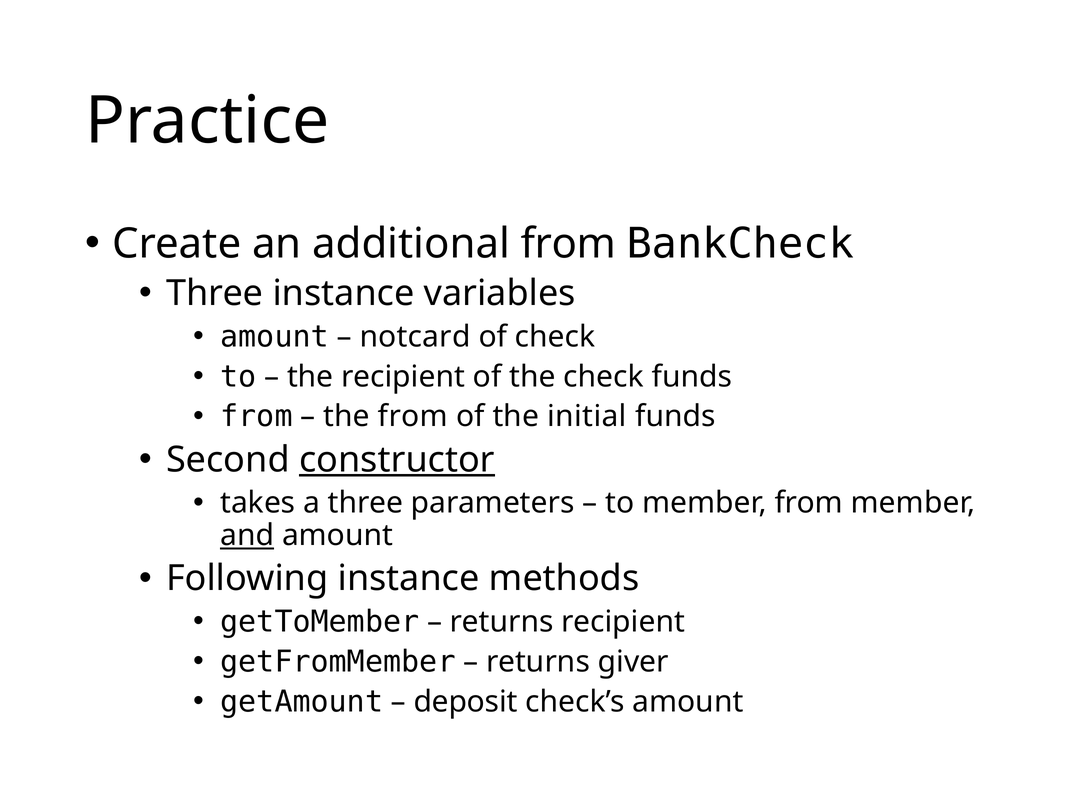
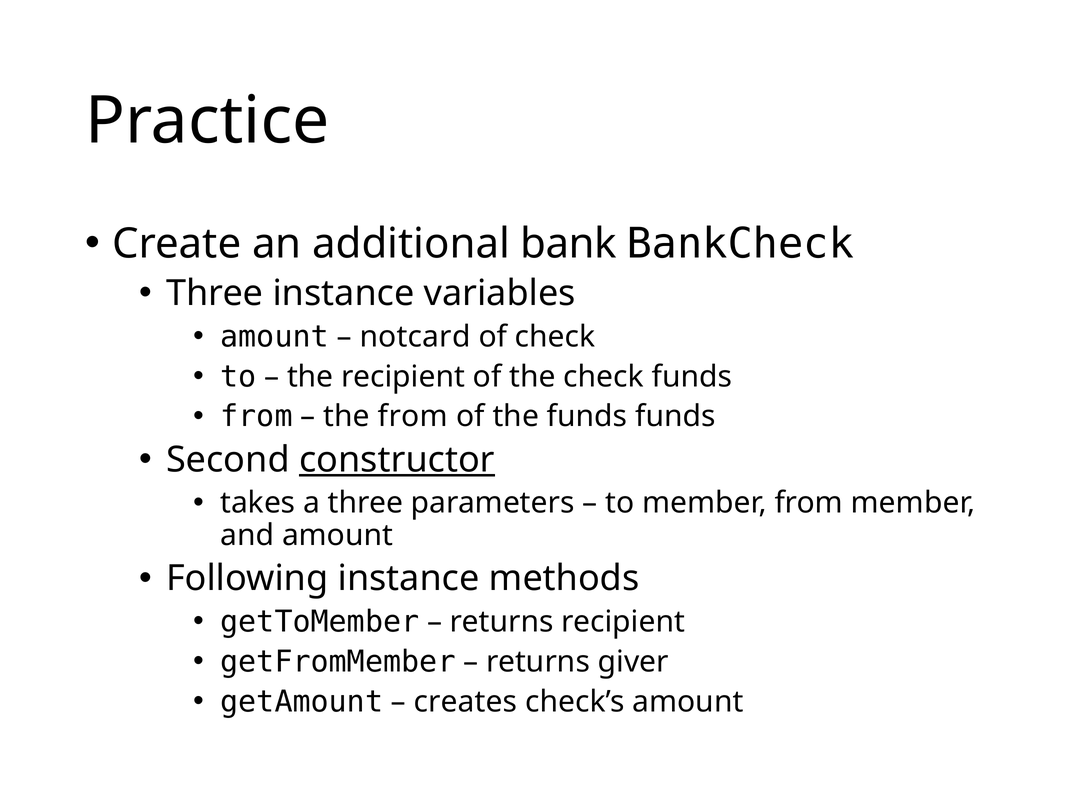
additional from: from -> bank (569, 244)
the initial: initial -> funds (587, 416)
and underline: present -> none (247, 535)
deposit: deposit -> creates (465, 702)
